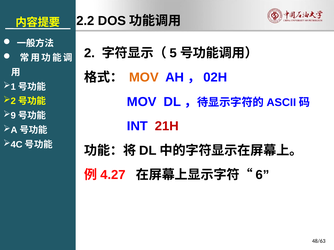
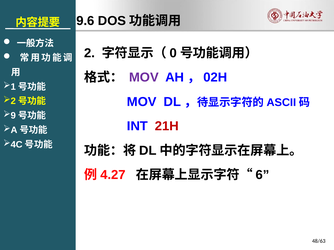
2.2: 2.2 -> 9.6 (85, 21)
5: 5 -> 0 (173, 53)
MOV colour: orange -> purple (144, 78)
